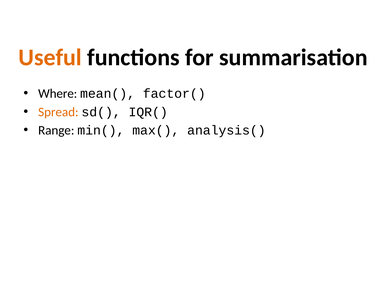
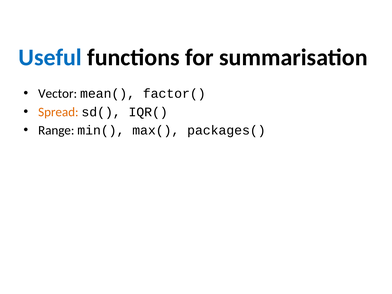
Useful colour: orange -> blue (50, 57)
Where: Where -> Vector (58, 94)
analysis(: analysis( -> packages( (226, 130)
